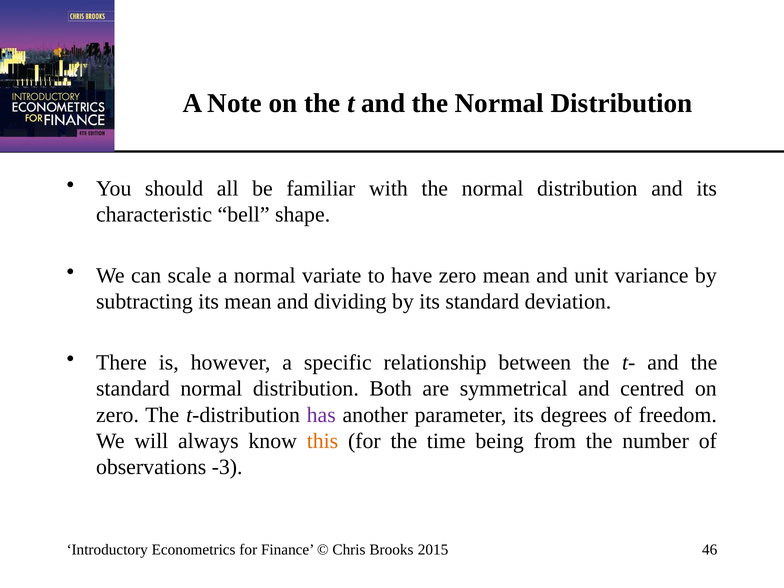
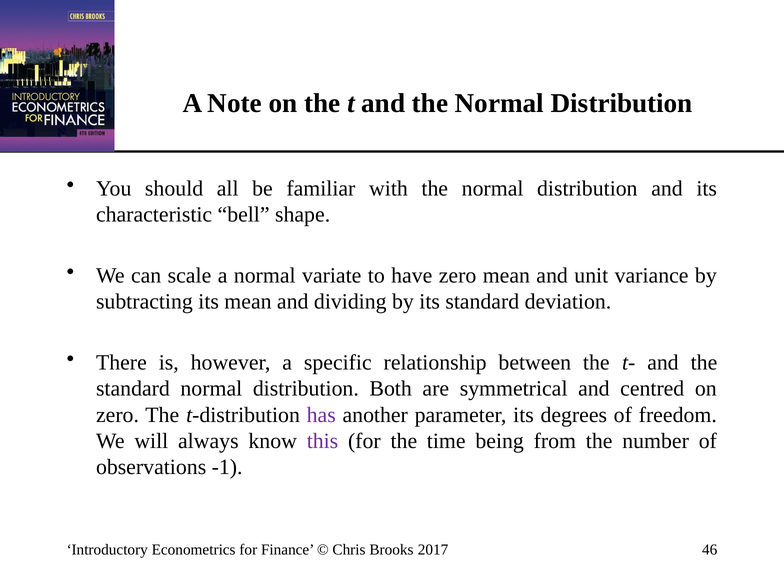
this colour: orange -> purple (322, 441)
-3: -3 -> -1 (227, 467)
2015: 2015 -> 2017 (433, 550)
